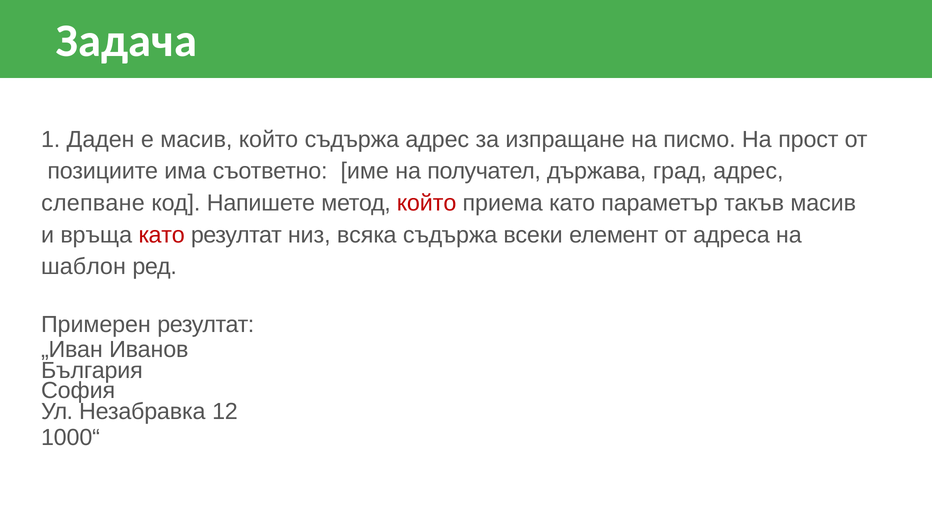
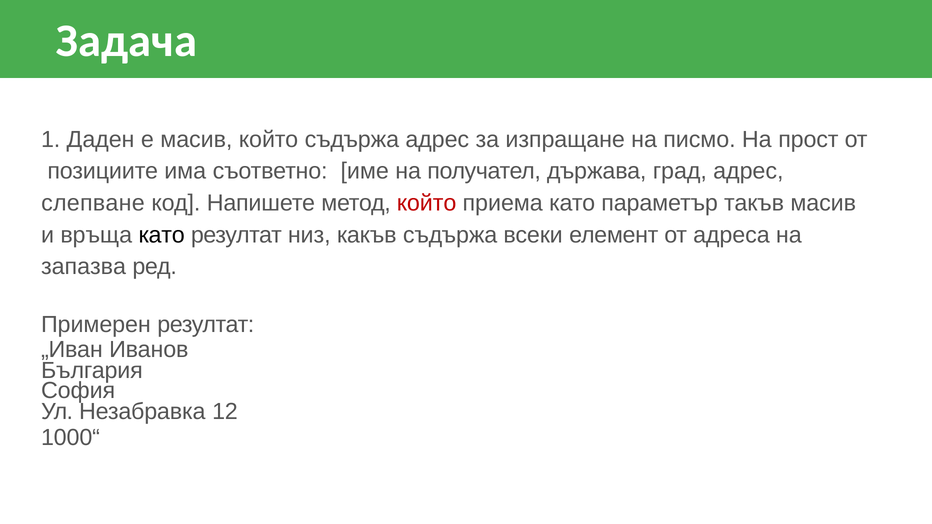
като colour: red -> black (162, 235)
всяка: всяка -> какъв (367, 235)
шаблон: шаблон -> запазва (84, 267)
